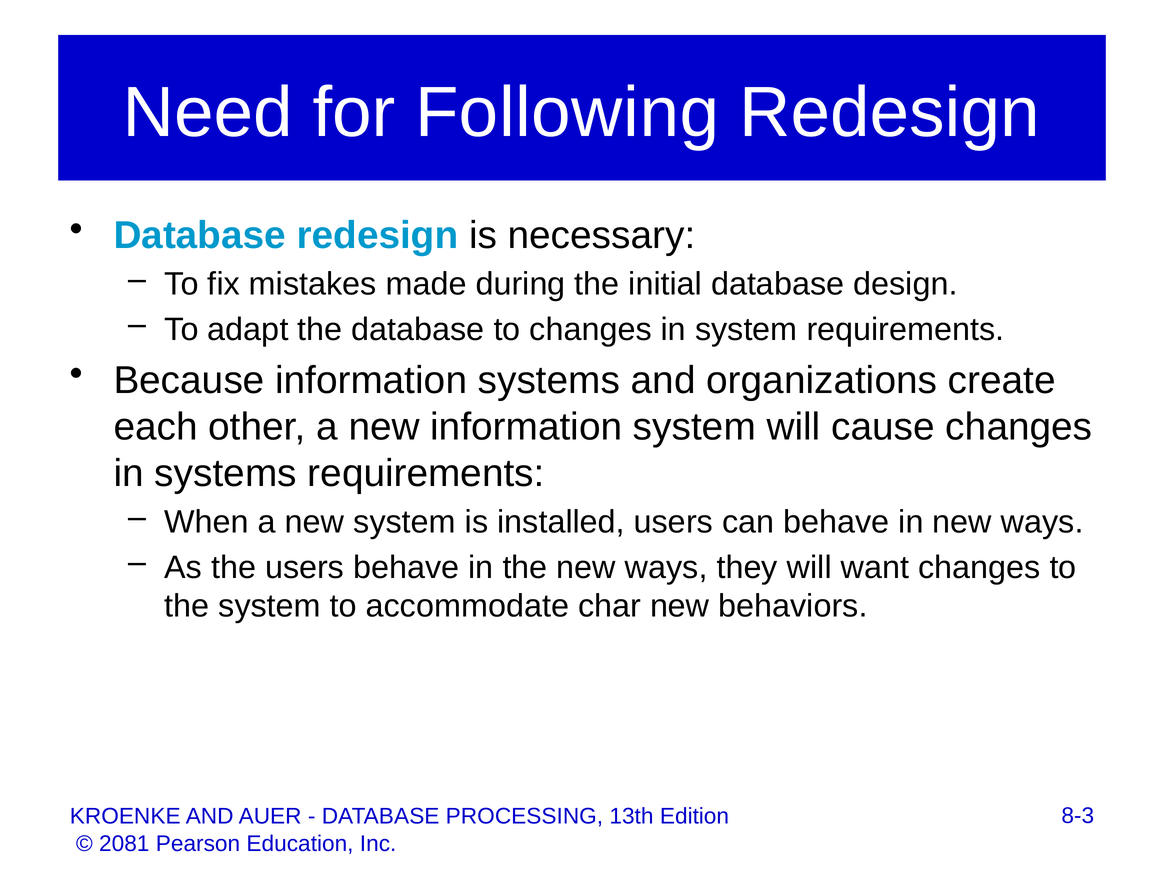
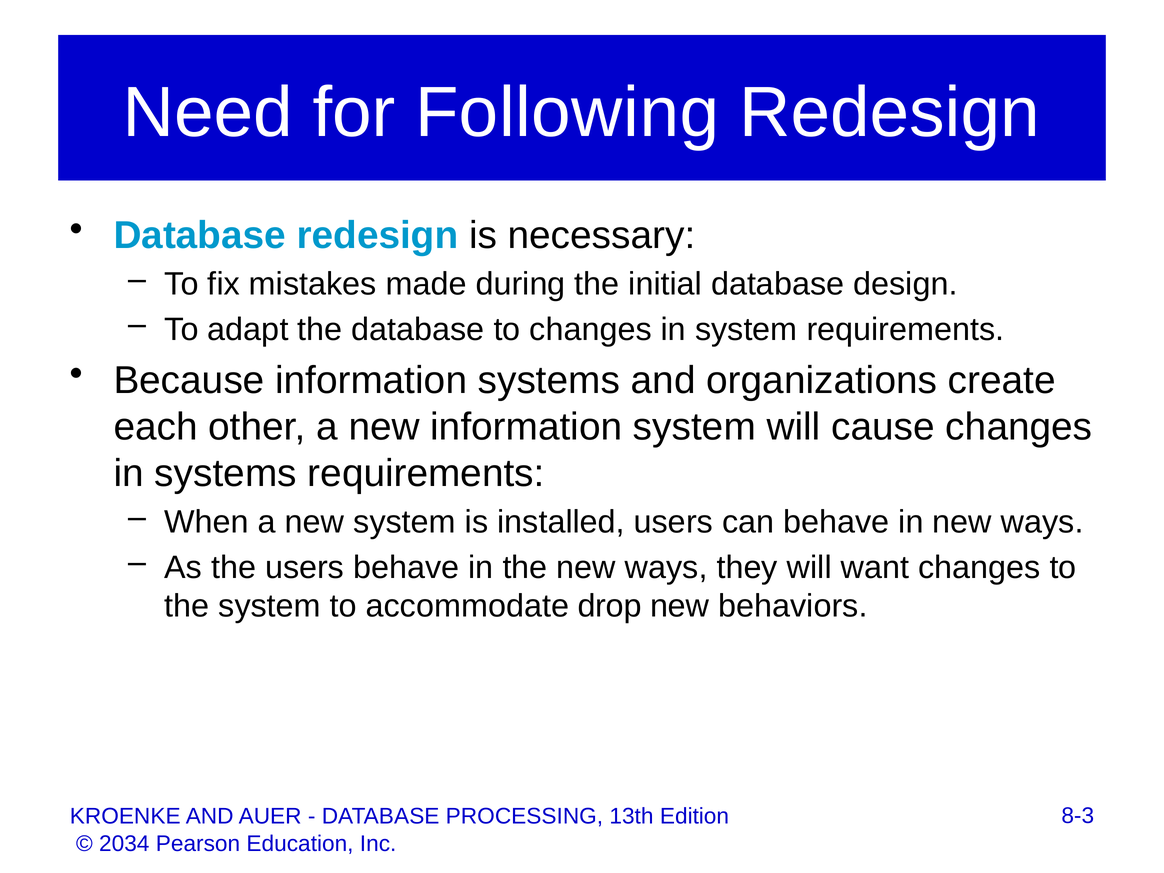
char: char -> drop (610, 606)
2081: 2081 -> 2034 (124, 844)
